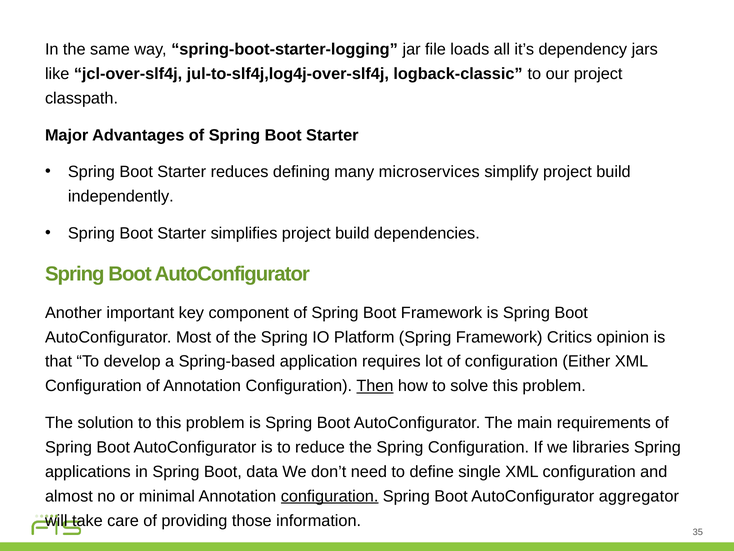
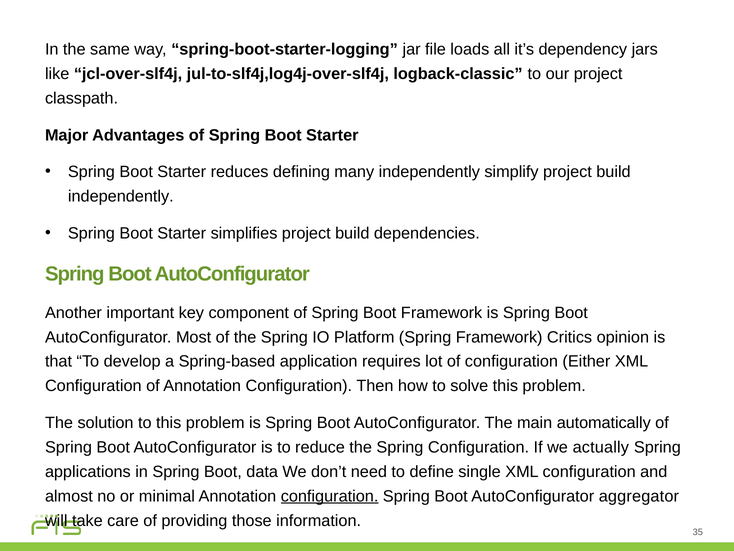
many microservices: microservices -> independently (429, 172)
Then underline: present -> none (375, 386)
requirements: requirements -> automatically (604, 422)
libraries: libraries -> actually (601, 447)
